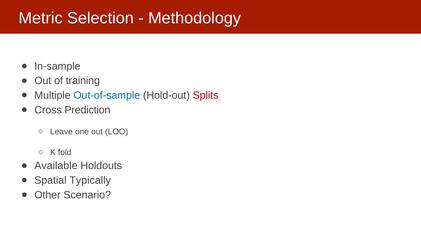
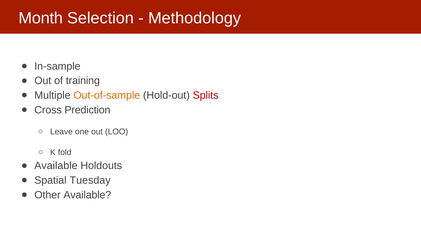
Metric: Metric -> Month (41, 18)
Out-of-sample colour: blue -> orange (107, 95)
Typically: Typically -> Tuesday (90, 180)
Other Scenario: Scenario -> Available (87, 195)
